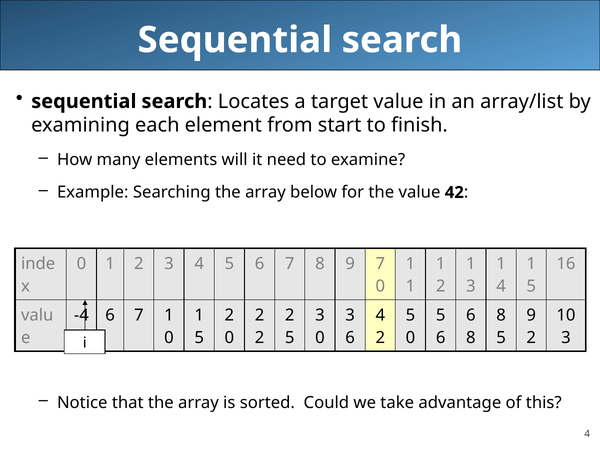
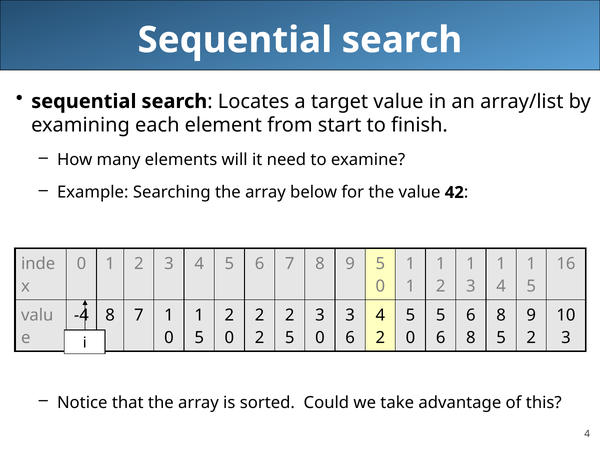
9 7: 7 -> 5 (380, 264)
-4 6: 6 -> 8 (110, 315)
